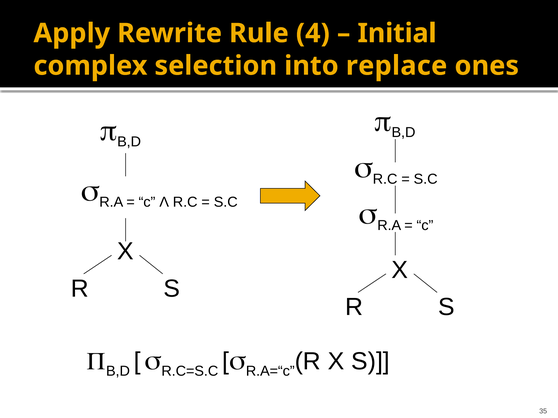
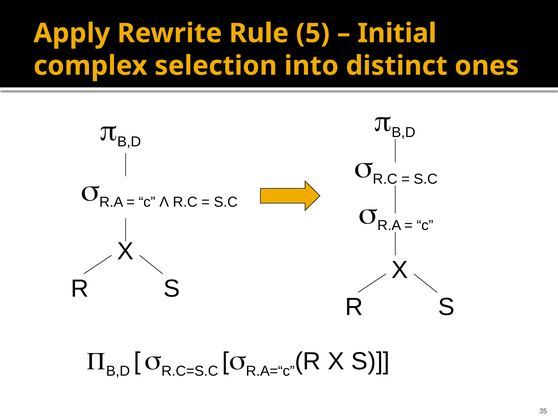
4: 4 -> 5 (313, 33)
replace: replace -> distinct (397, 66)
